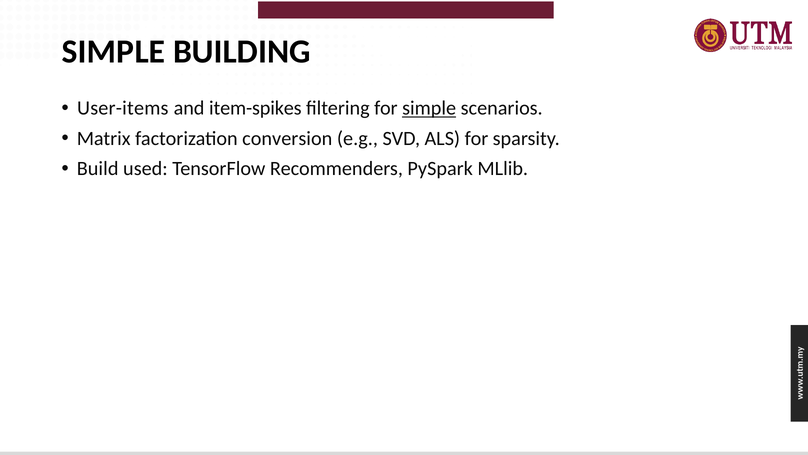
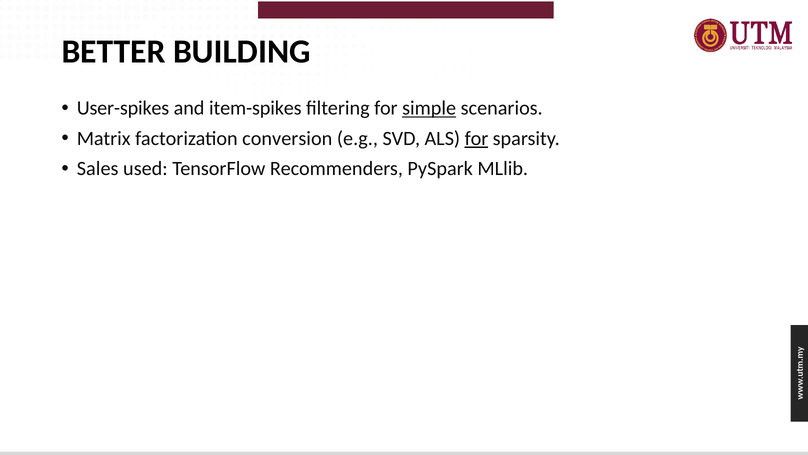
SIMPLE: SIMPLE -> BETTER (114, 52)
User-items: User-items -> User-spikes (123, 108)
for underline: none -> present (476, 138)
Build: Build -> Sales (98, 169)
